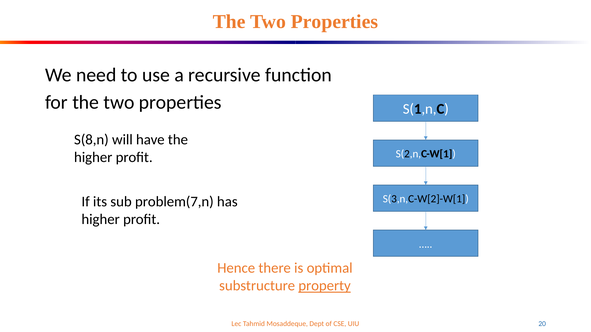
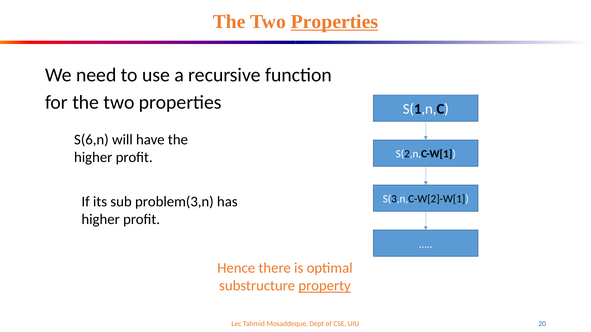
Properties underline: none -> present (334, 22)
S(8,n: S(8,n -> S(6,n (91, 140)
problem(7,n: problem(7,n -> problem(3,n (174, 202)
